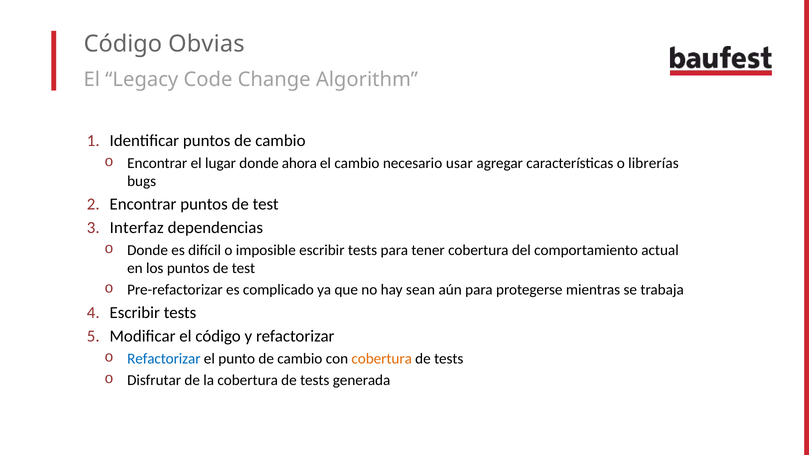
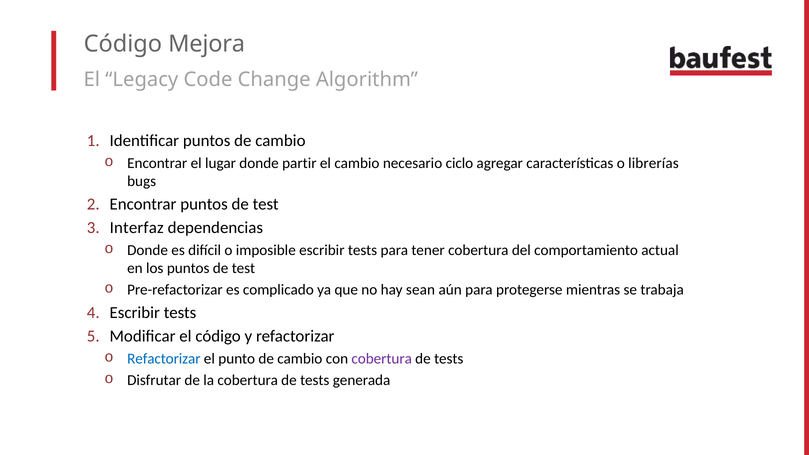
Obvias: Obvias -> Mejora (207, 44)
ahora: ahora -> partir (299, 163)
usar: usar -> ciclo (459, 163)
cobertura colour: orange -> purple (382, 359)
